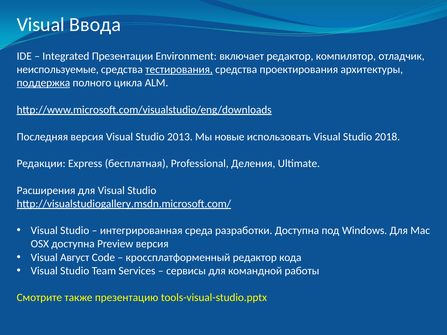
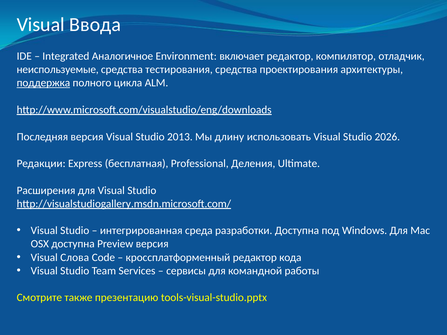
Презентации: Презентации -> Аналогичное (122, 56)
тестирования underline: present -> none (179, 70)
новые: новые -> длину (229, 137)
2018: 2018 -> 2026 (387, 137)
Август: Август -> Слова (75, 258)
